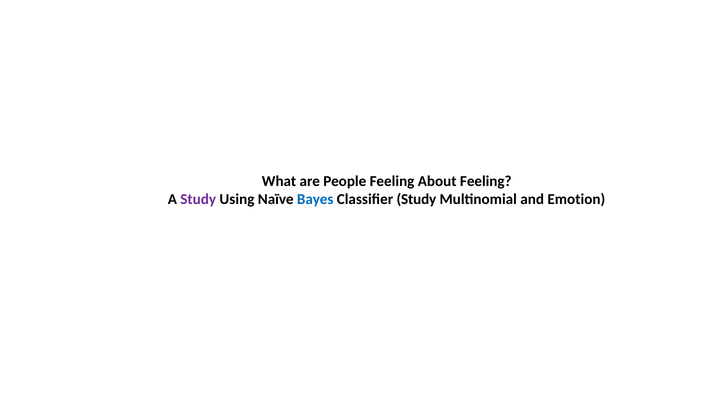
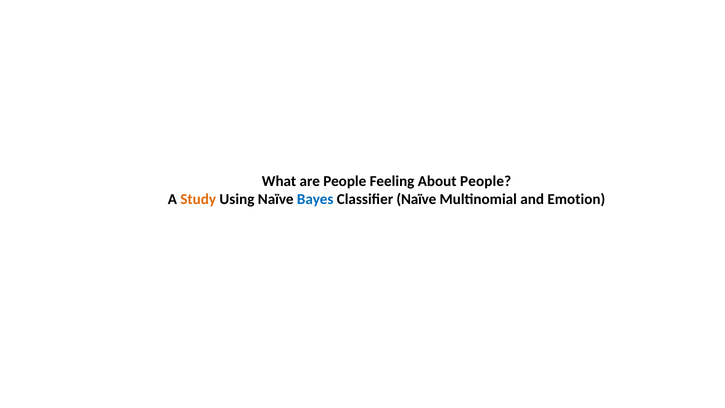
About Feeling: Feeling -> People (486, 181)
Study colour: purple -> orange (198, 199)
Classifier Study: Study -> Naïve (416, 199)
